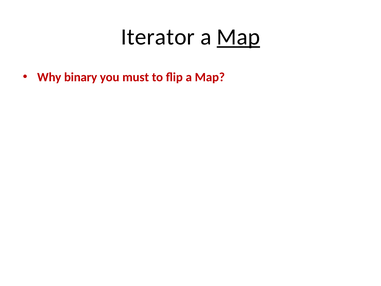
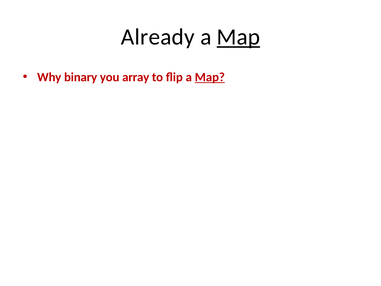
Iterator: Iterator -> Already (158, 37)
must: must -> array (136, 77)
Map underline: none -> present (210, 77)
